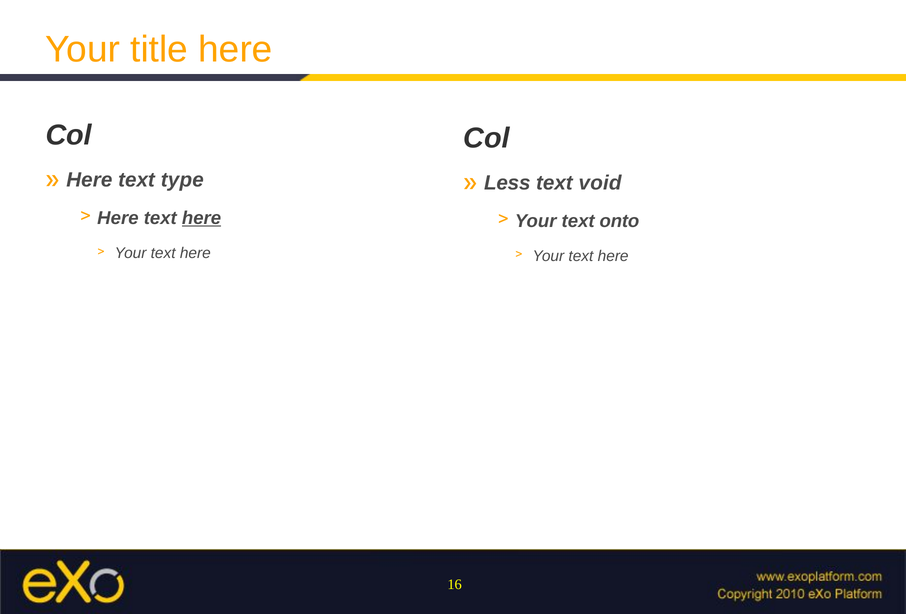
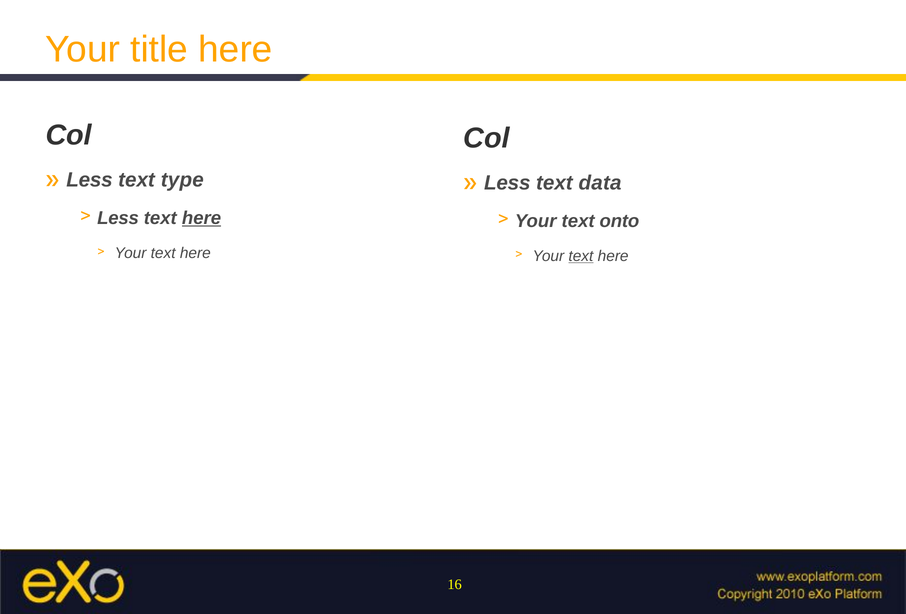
Here: Here -> Less (89, 180)
void: void -> data (600, 183)
Here: Here -> Less (118, 218)
text underline: none -> present (581, 256)
